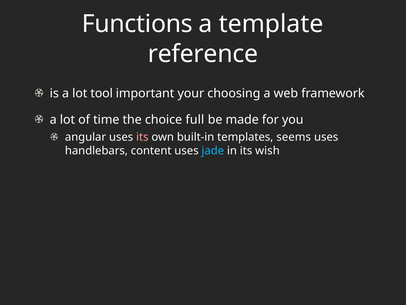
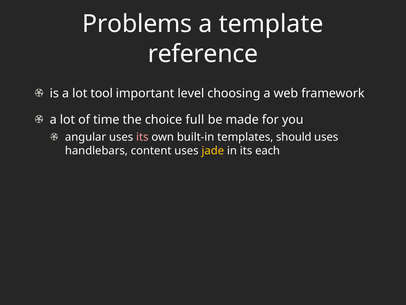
Functions: Functions -> Problems (137, 24)
your: your -> level (191, 93)
seems: seems -> should (294, 137)
jade colour: light blue -> yellow (213, 151)
wish: wish -> each (268, 151)
